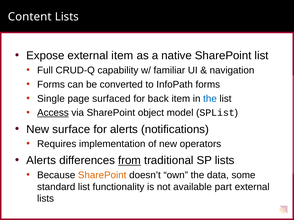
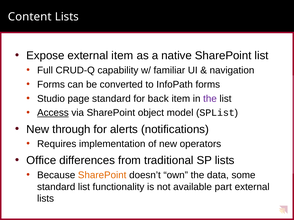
Single: Single -> Studio (51, 99)
page surfaced: surfaced -> standard (111, 99)
the colour: blue -> purple (210, 99)
surface: surface -> through (71, 130)
Alerts: Alerts -> Office (41, 161)
from underline: present -> none (129, 161)
